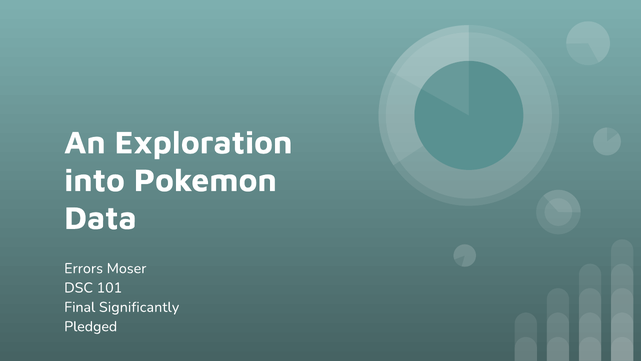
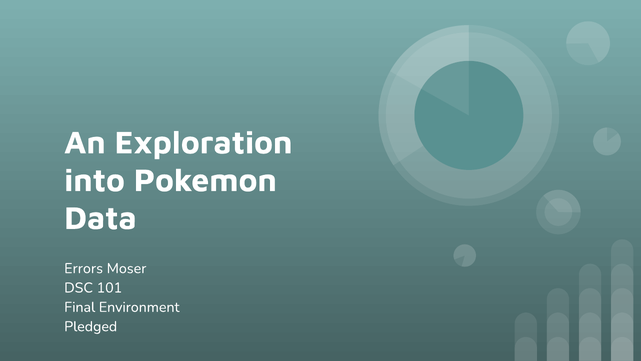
Significantly: Significantly -> Environment (139, 307)
